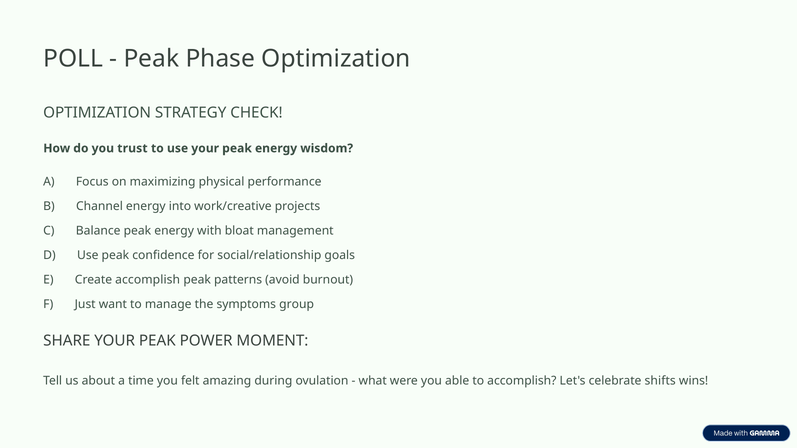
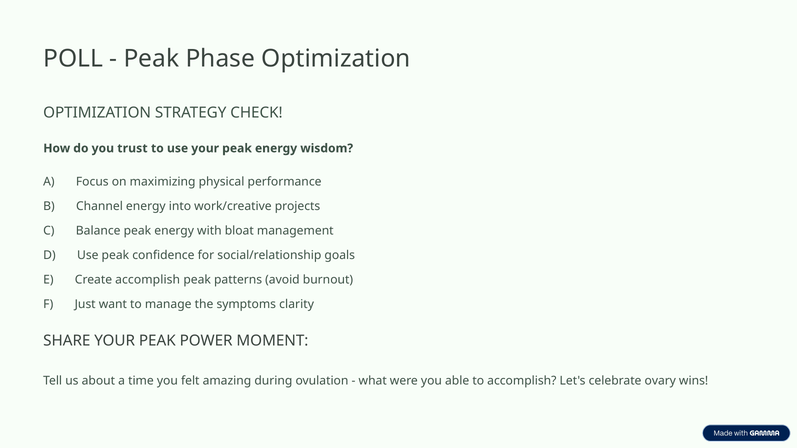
group: group -> clarity (297, 305)
shifts: shifts -> ovary (660, 381)
